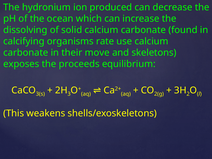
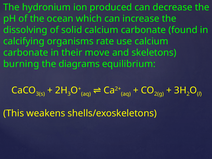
exposes: exposes -> burning (21, 64)
proceeds: proceeds -> diagrams (79, 64)
